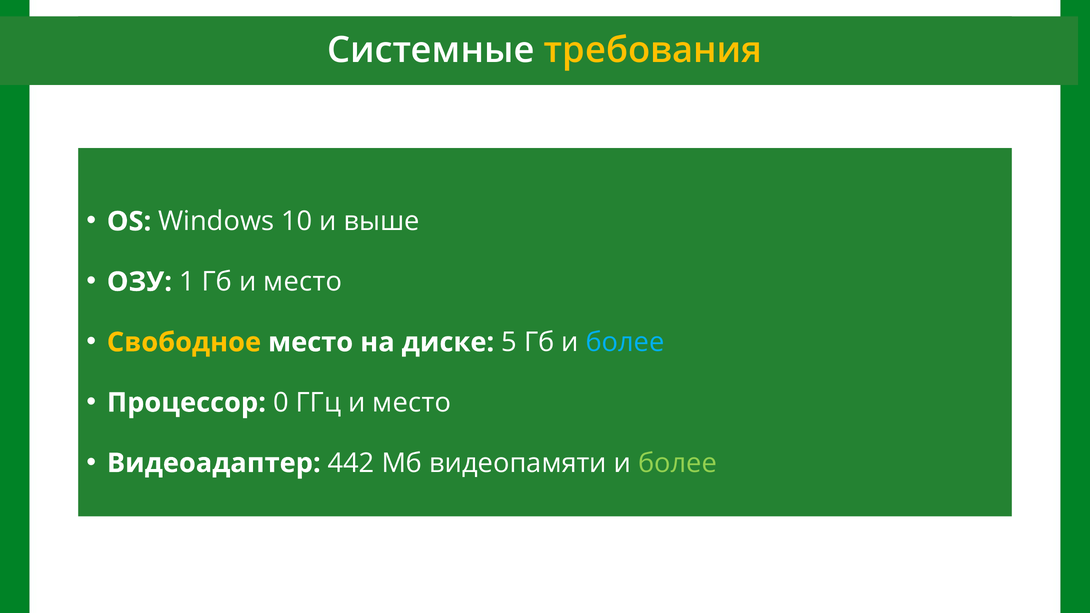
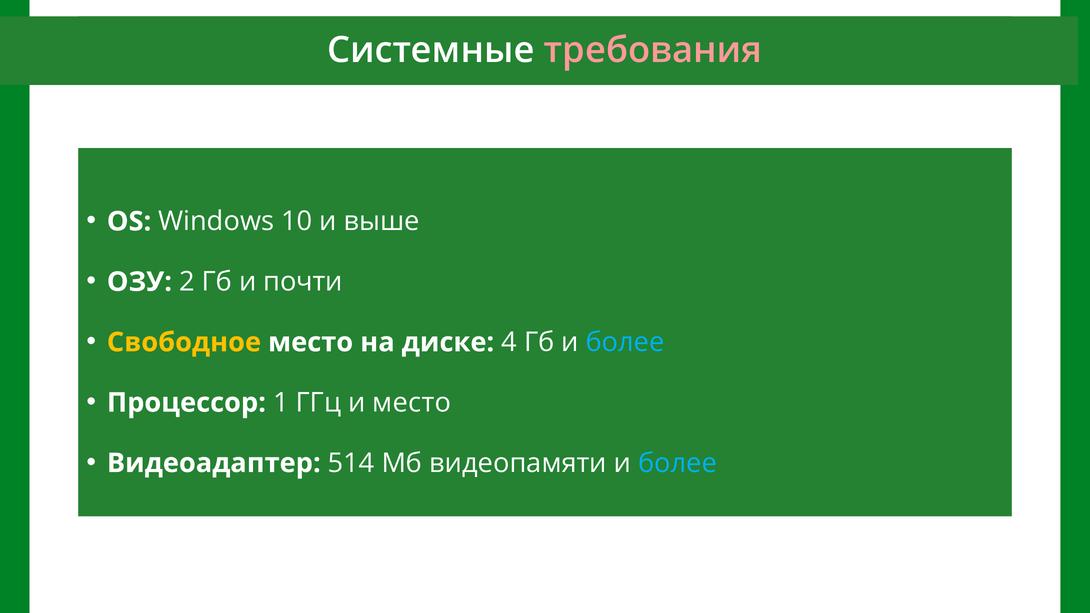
требования colour: yellow -> pink (653, 50)
1: 1 -> 2 (187, 282)
Гб и место: место -> почти (303, 282)
5: 5 -> 4 (509, 342)
0: 0 -> 1 (281, 403)
442: 442 -> 514 (351, 463)
более colour: light green -> light blue (678, 463)
